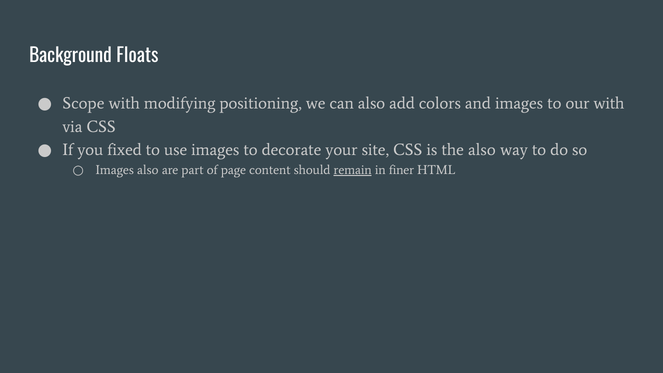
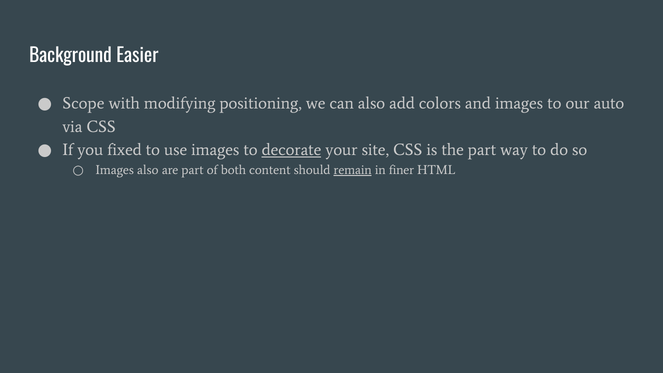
Floats: Floats -> Easier (137, 56)
our with: with -> auto (609, 104)
decorate underline: none -> present (291, 150)
the also: also -> part (482, 150)
page: page -> both (233, 170)
